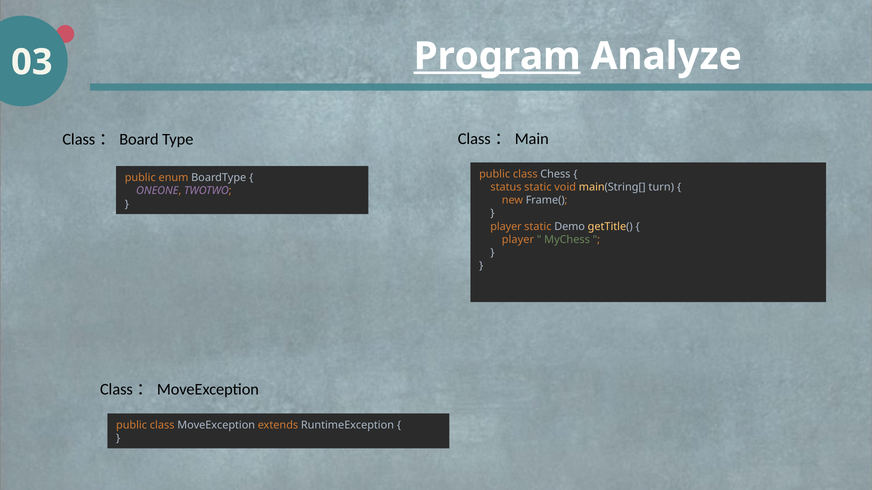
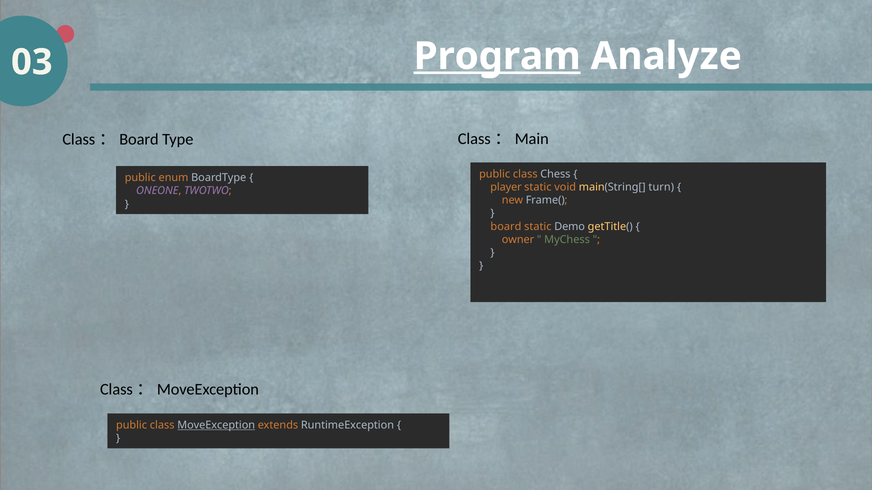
status: status -> player (506, 187)
player: player -> board (506, 227)
player: player -> owner (518, 240)
MoveException underline: none -> present (216, 426)
